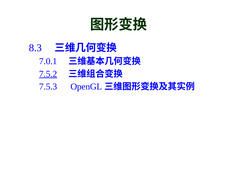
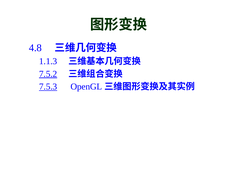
8.3: 8.3 -> 4.8 (35, 48)
7.0.1: 7.0.1 -> 1.1.3 (48, 61)
7.5.3 underline: none -> present (48, 87)
